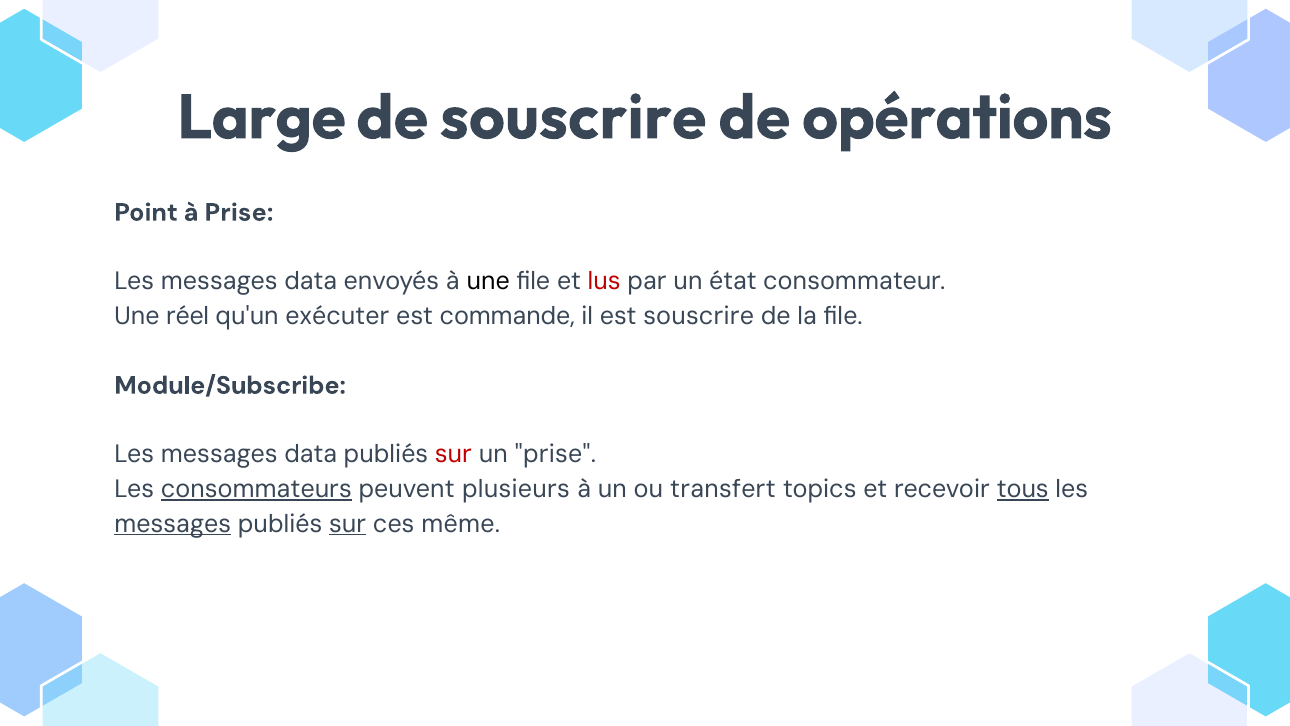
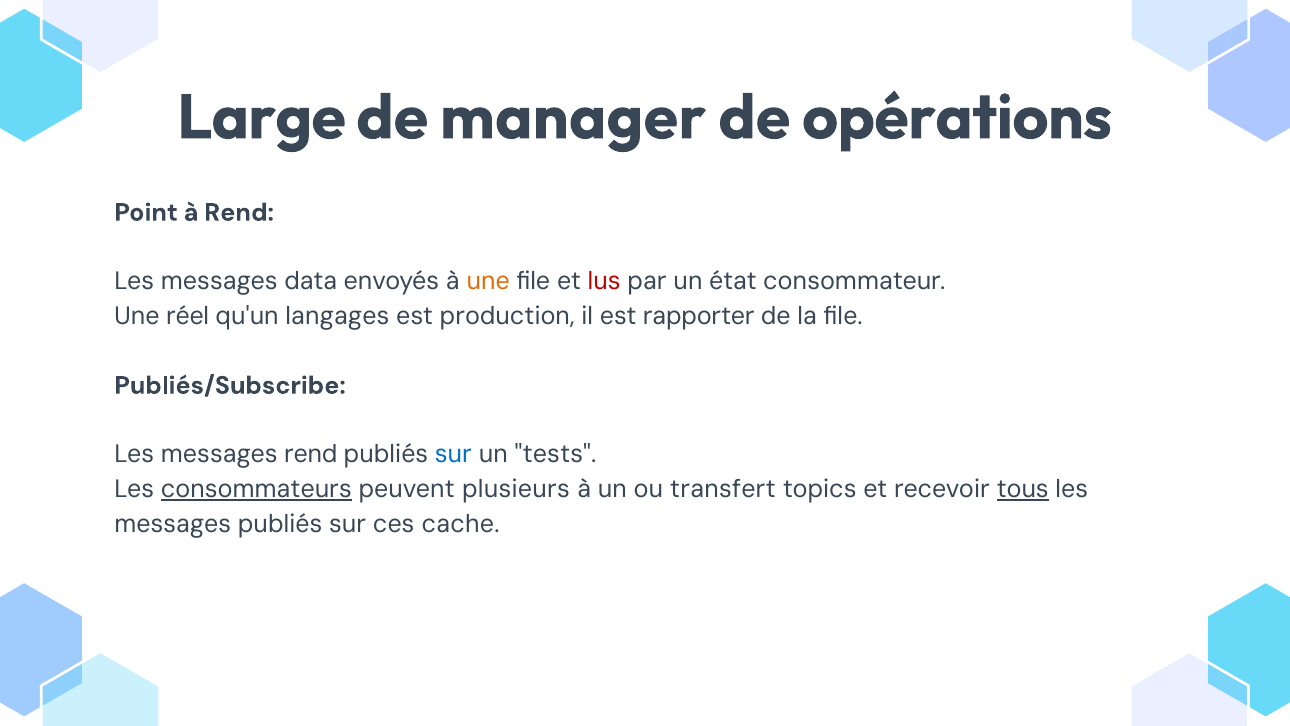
de souscrire: souscrire -> manager (573, 118)
à Prise: Prise -> Rend (239, 212)
une colour: black -> orange (488, 281)
exécuter: exécuter -> langages (337, 316)
commande: commande -> production (507, 316)
est souscrire: souscrire -> rapporter (699, 316)
Module/Subscribe: Module/Subscribe -> Publiés/Subscribe (230, 385)
data: data -> rend (311, 454)
sur colour: red -> blue (453, 454)
un prise: prise -> tests (556, 454)
messages underline: present -> none (173, 524)
sur underline: present -> none (348, 524)
même: même -> cache (461, 524)
